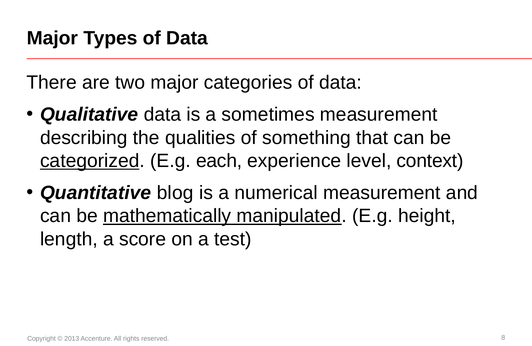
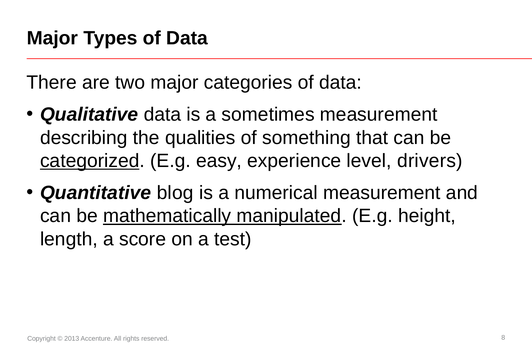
each: each -> easy (219, 161)
context: context -> drivers (430, 161)
